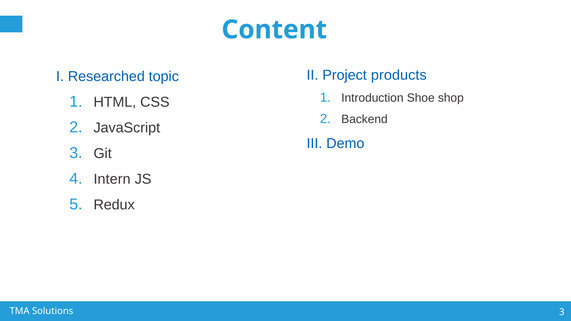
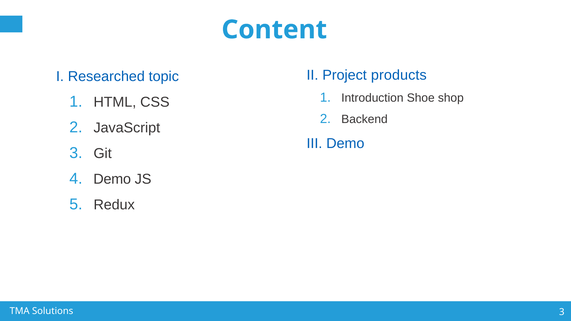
Intern: Intern -> Demo (112, 179)
